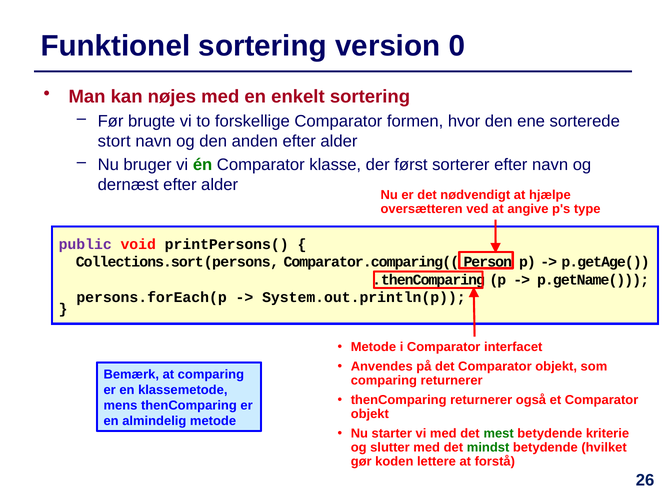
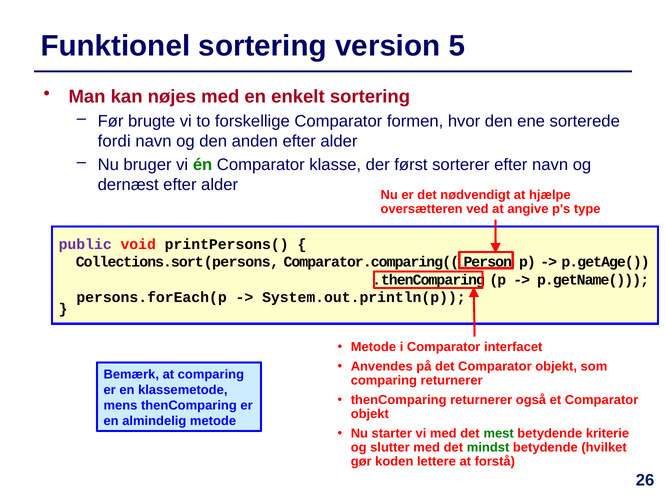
0: 0 -> 5 (457, 46)
stort: stort -> fordi (114, 141)
